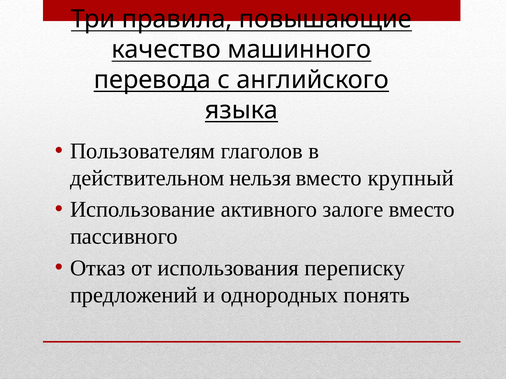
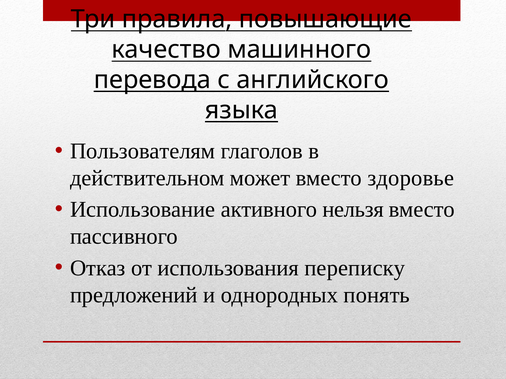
нельзя: нельзя -> может (260, 178)
крупный: крупный -> здоровье (411, 178)
залоге: залоге -> нельзя (353, 210)
